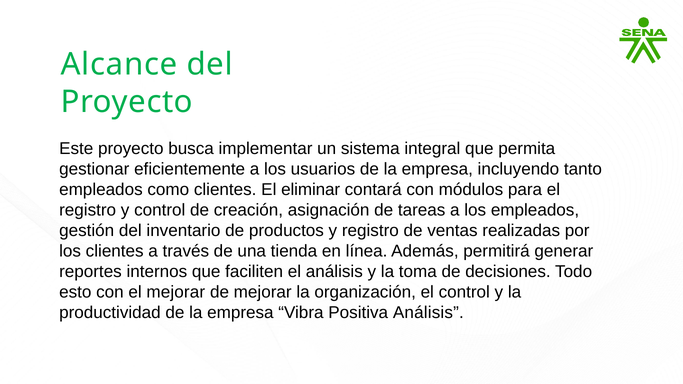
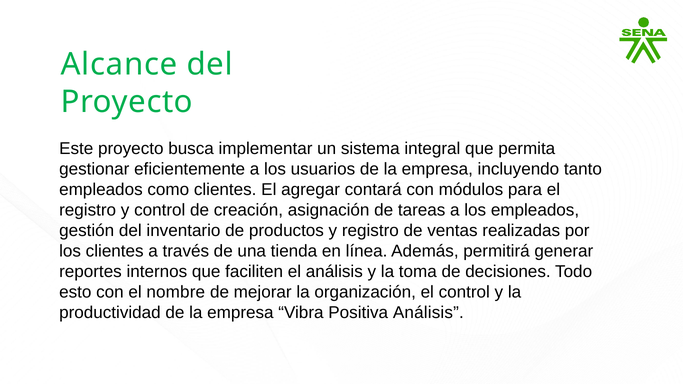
eliminar: eliminar -> agregar (311, 190)
el mejorar: mejorar -> nombre (176, 292)
